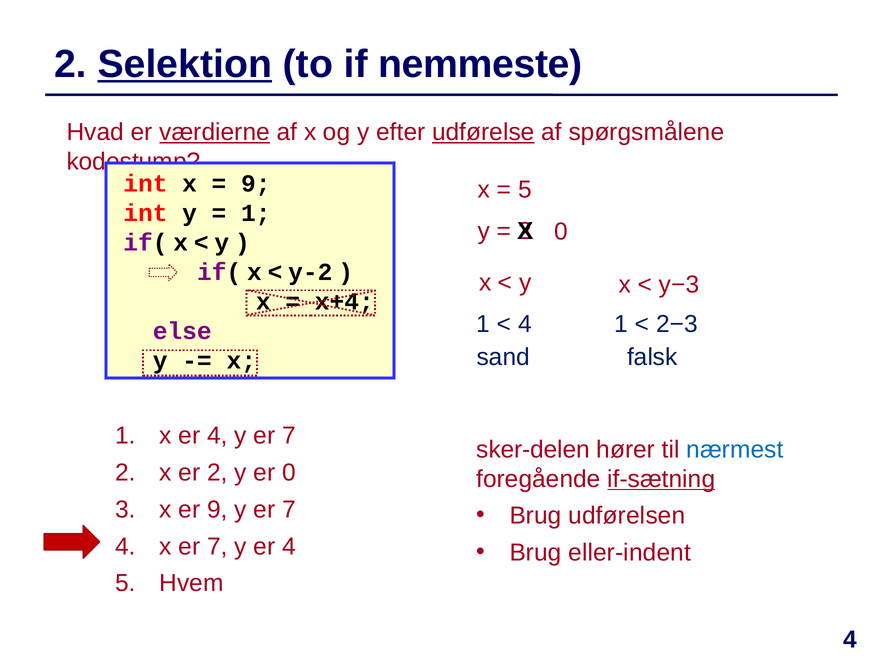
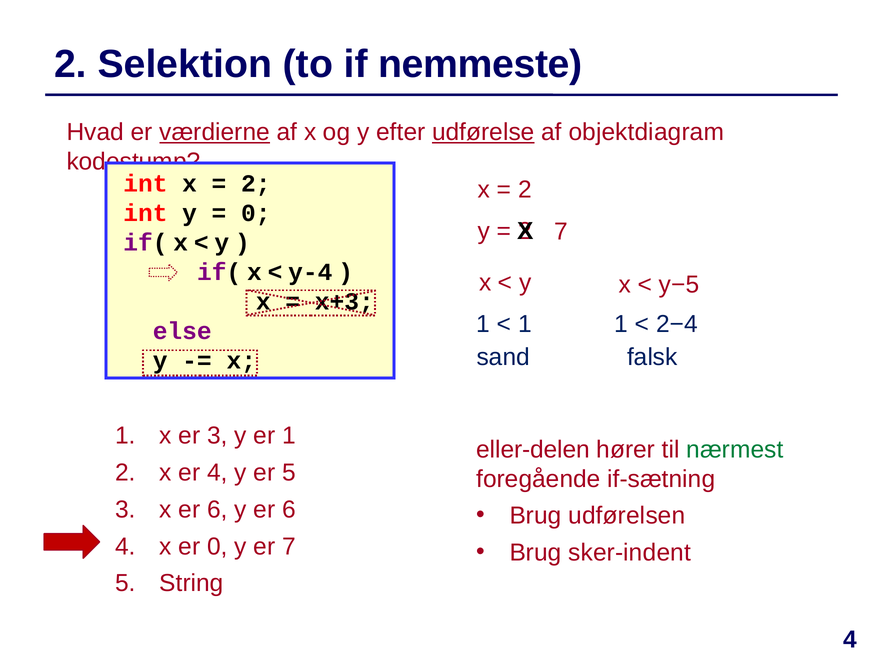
Selektion underline: present -> none (185, 64)
spørgsmålene: spørgsmålene -> objektdiagram (646, 132)
9: 9 -> 2 (256, 184)
5: 5 -> 2 (525, 189)
1: 1 -> 0 (256, 213)
0: 0 -> 7 (561, 231)
y-2: y-2 -> y-4 (310, 272)
y−3: y−3 -> y−5 (679, 284)
x+4: x+4 -> x+3 (344, 301)
4: 4 -> 1 (525, 324)
2−3: 2−3 -> 2−4 (677, 324)
x er 4: 4 -> 3 (217, 435)
7: 7 -> 1 (289, 435)
sker-delen: sker-delen -> eller-delen (533, 449)
nærmest colour: blue -> green (735, 449)
er 2: 2 -> 4 (217, 472)
er 0: 0 -> 5 (289, 472)
if-sætning underline: present -> none (661, 478)
x er 9: 9 -> 6 (217, 509)
7: 7 -> 6 (289, 509)
x er 7: 7 -> 0 (217, 546)
y er 4: 4 -> 7 (289, 546)
eller-indent: eller-indent -> sker-indent (630, 552)
Hvem: Hvem -> String (191, 583)
